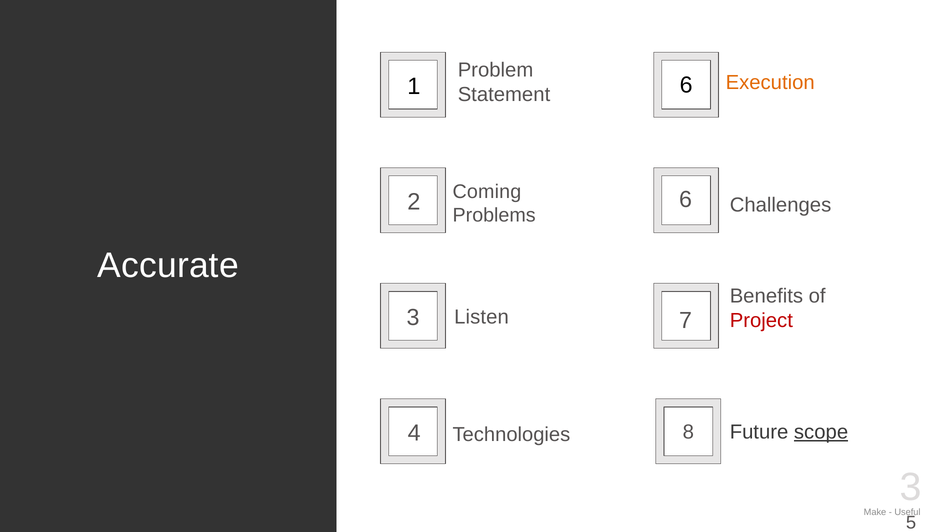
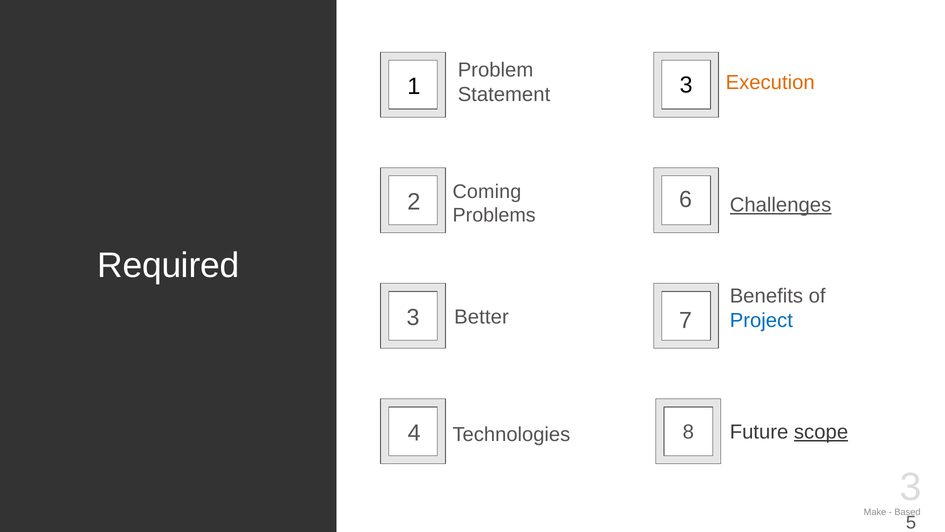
1 6: 6 -> 3 (686, 85)
Challenges underline: none -> present (781, 205)
Accurate: Accurate -> Required (168, 266)
Listen: Listen -> Better (482, 317)
Project colour: red -> blue (761, 320)
Useful: Useful -> Based (908, 512)
